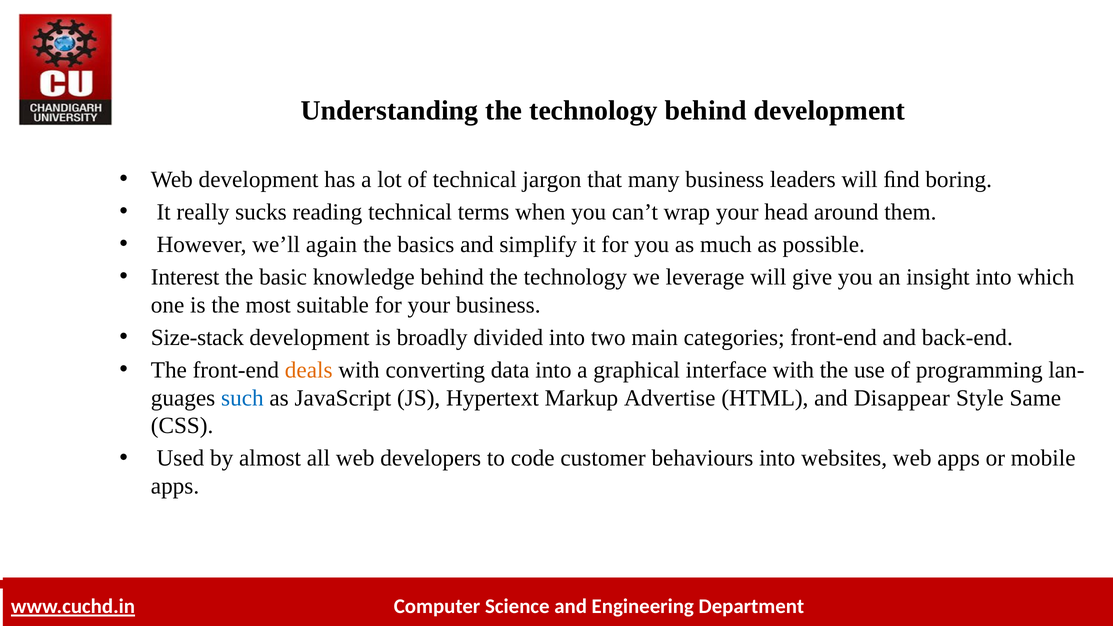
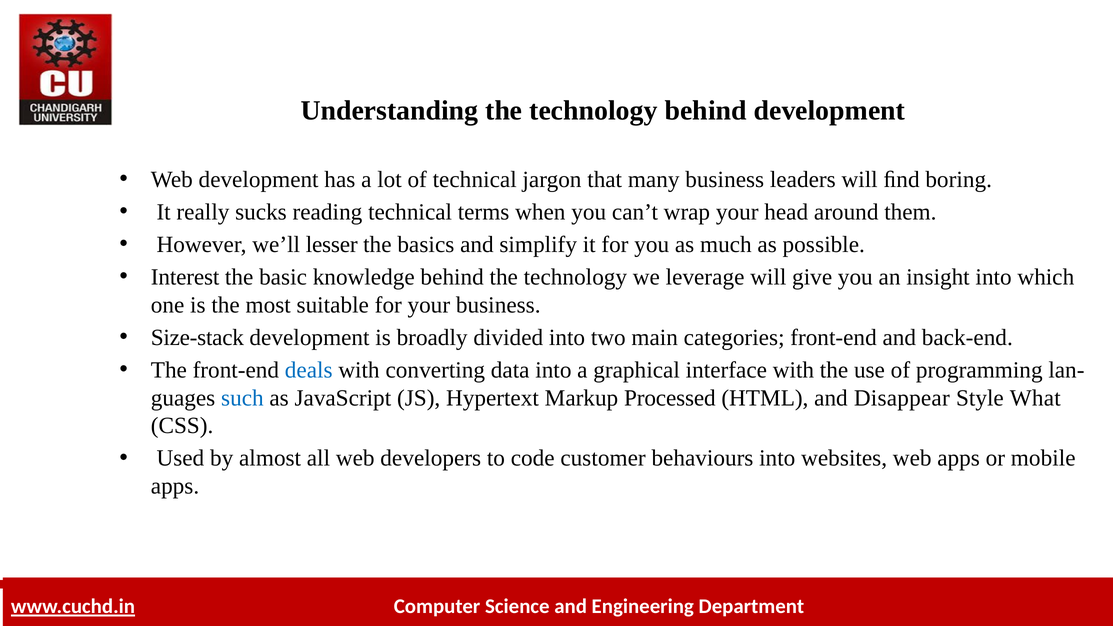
again: again -> lesser (332, 245)
deals colour: orange -> blue (309, 370)
Advertise: Advertise -> Processed (670, 398)
Same: Same -> What (1035, 398)
